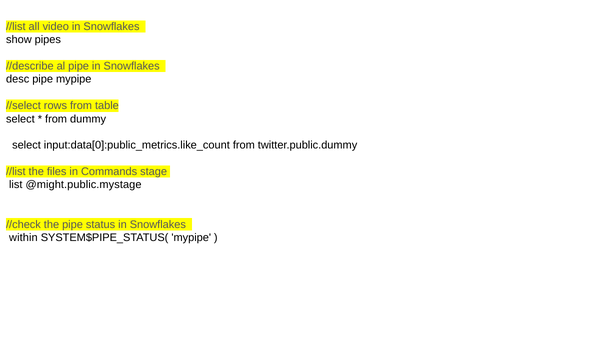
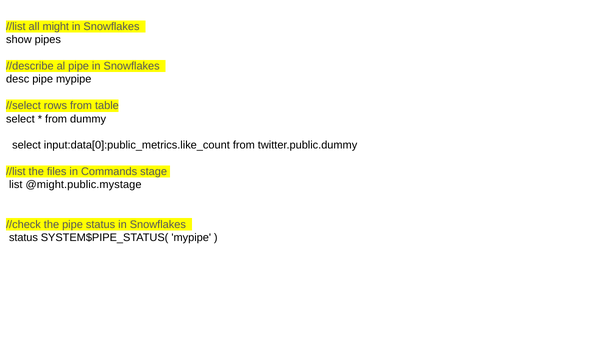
video: video -> might (56, 27)
within: within -> status (23, 238)
